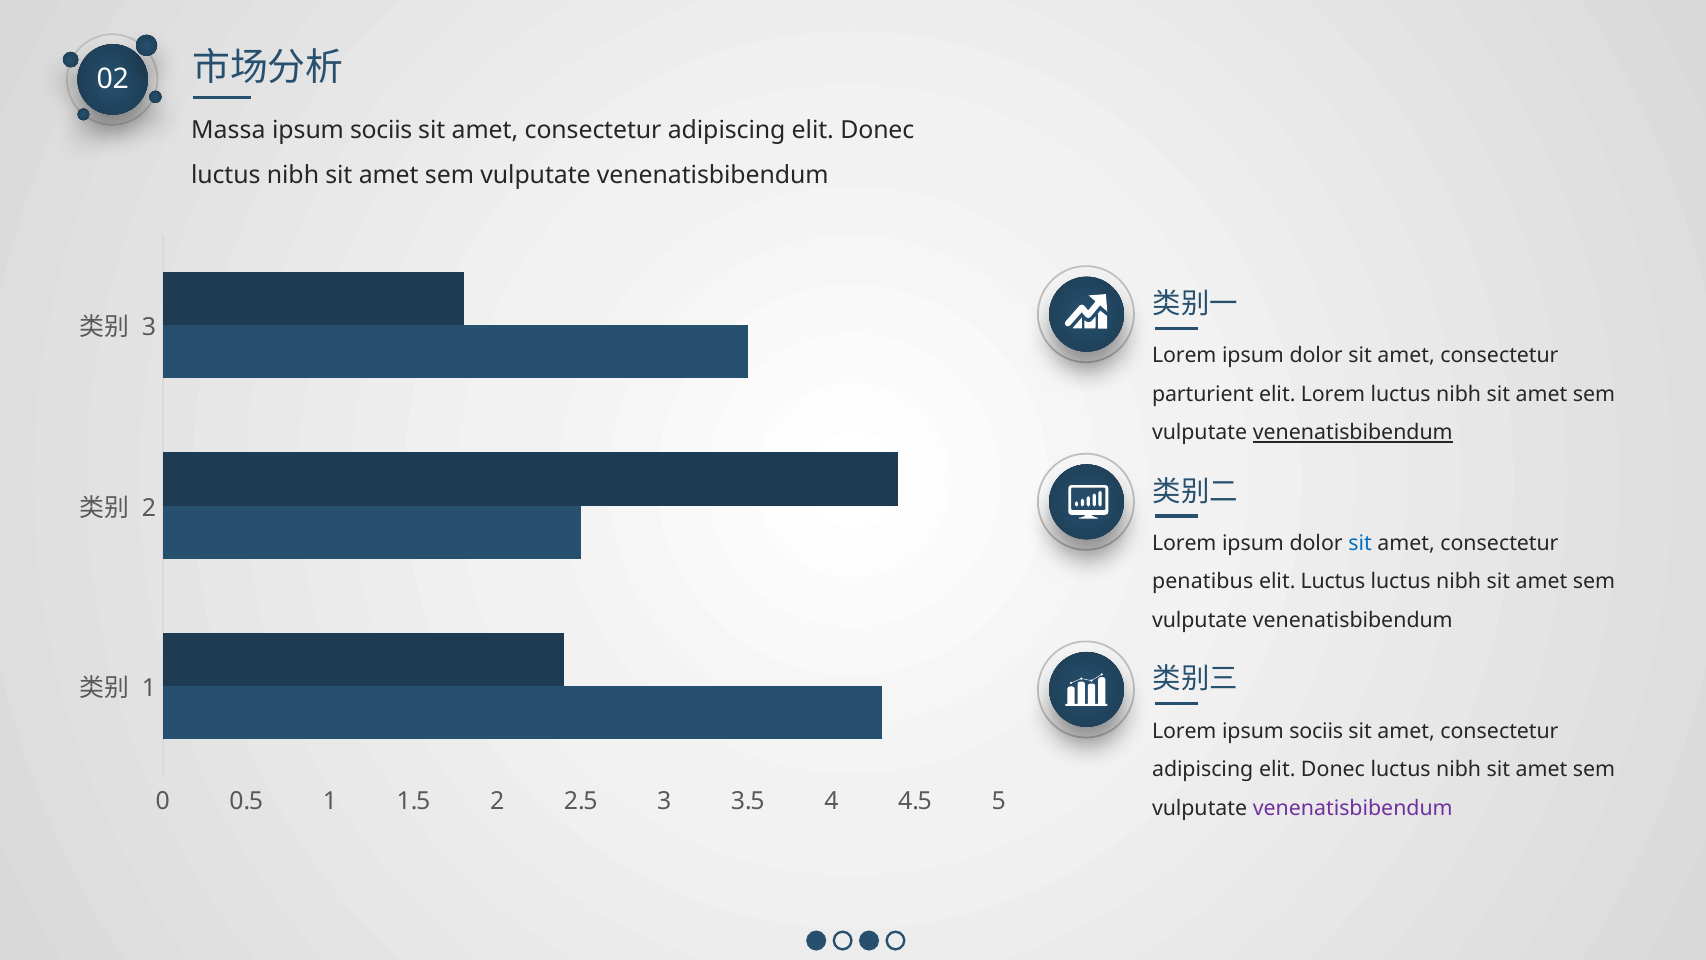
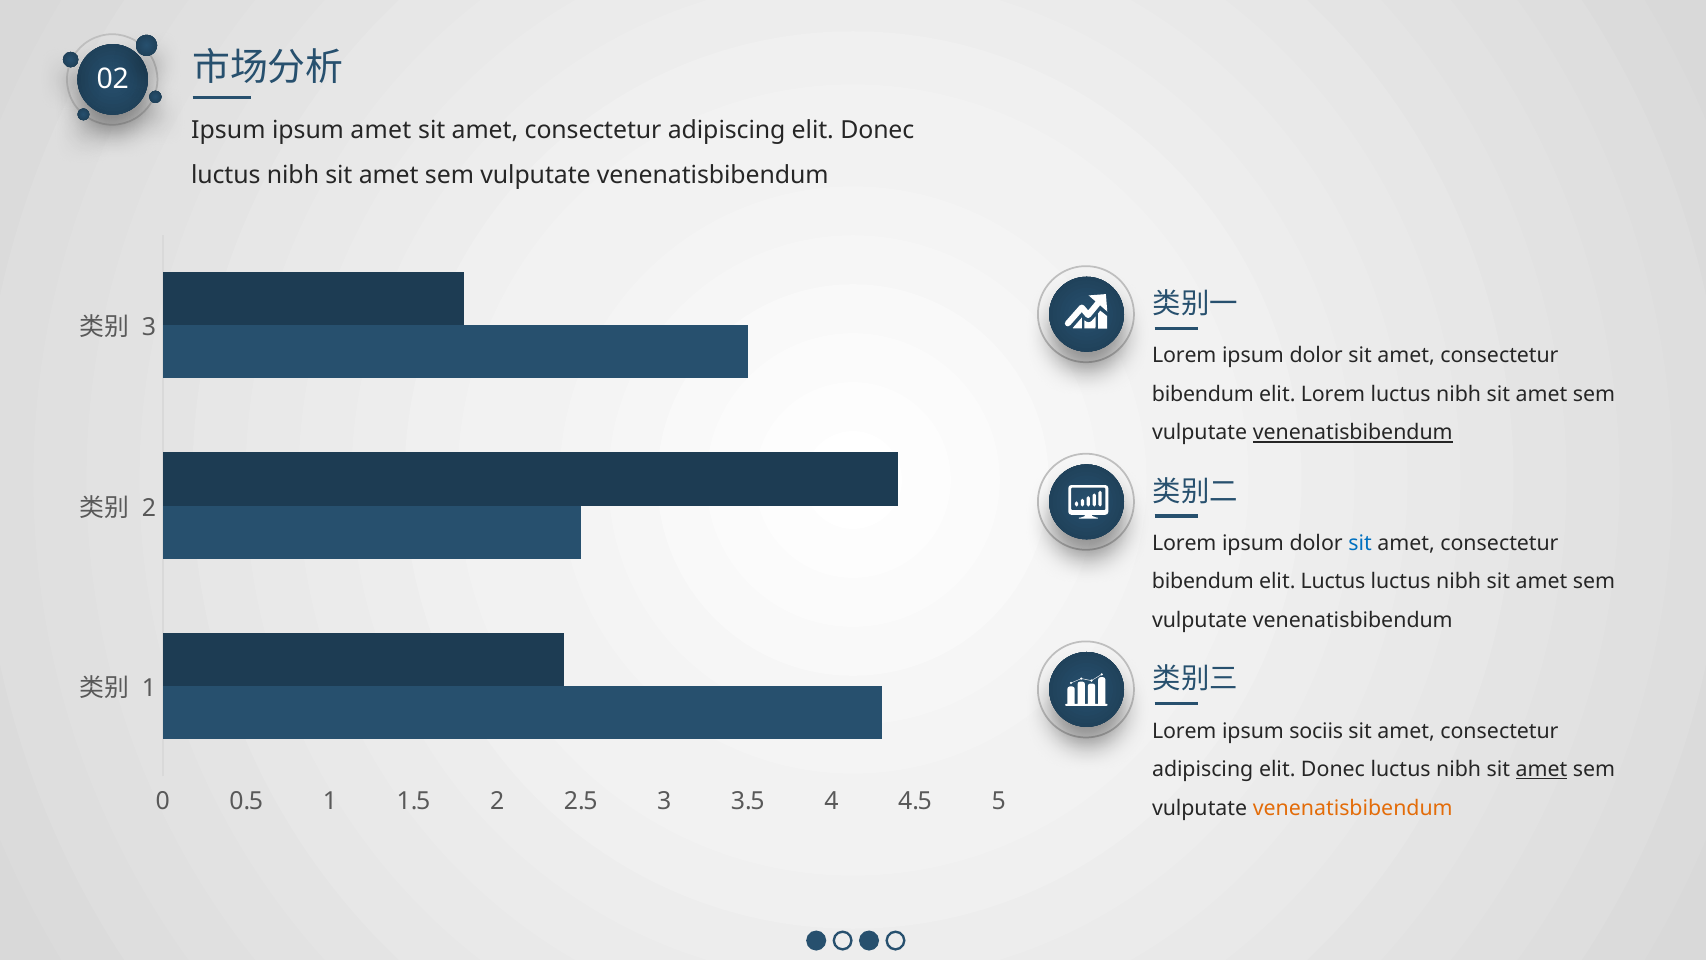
Massa: Massa -> Ipsum (228, 131)
sociis: sociis -> amet (381, 131)
parturient: parturient -> bibendum (1203, 394)
penatibus: penatibus -> bibendum (1203, 582)
amet underline: none -> present (1542, 769)
venenatisbibendum colour: purple -> orange (1353, 808)
